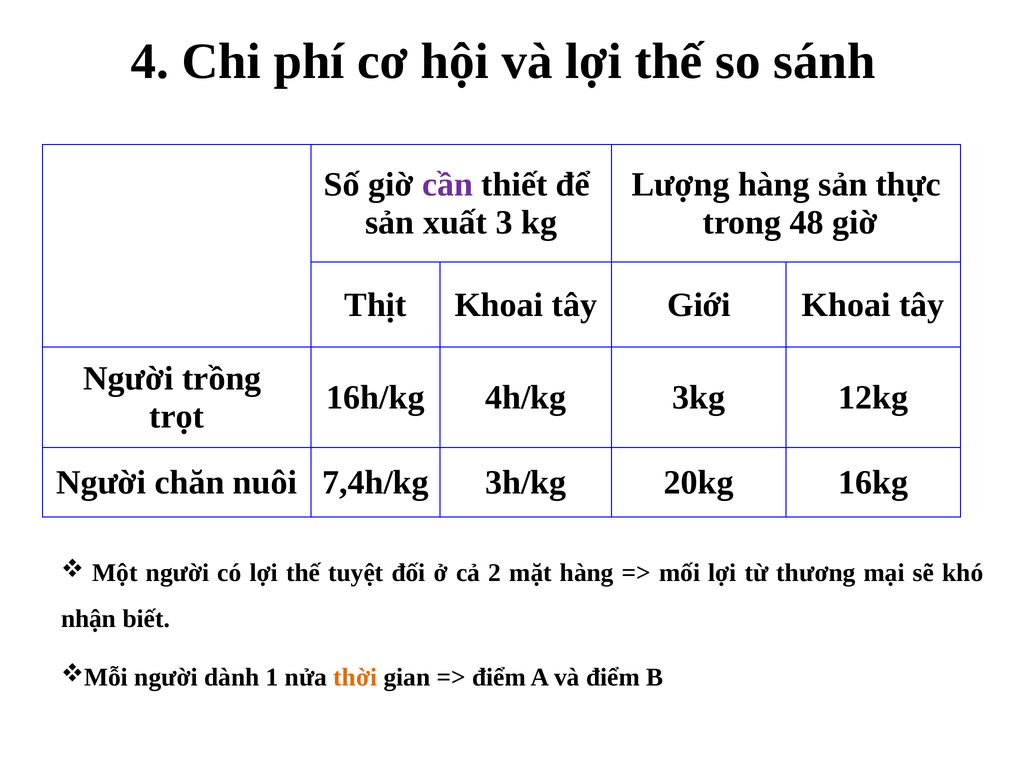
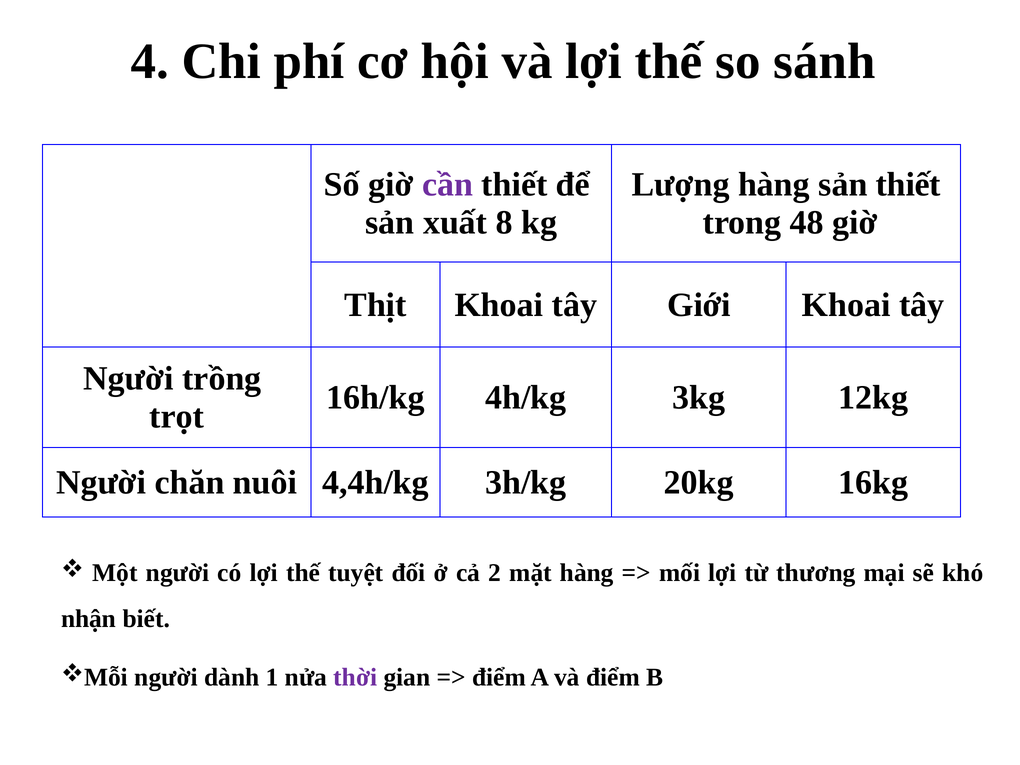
sản thực: thực -> thiết (908, 185)
3: 3 -> 8 (504, 222)
7,4h/kg: 7,4h/kg -> 4,4h/kg (375, 482)
thời colour: orange -> purple (355, 677)
